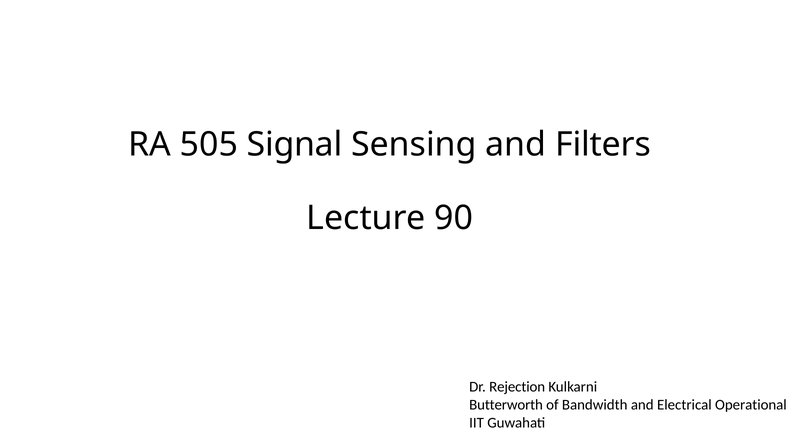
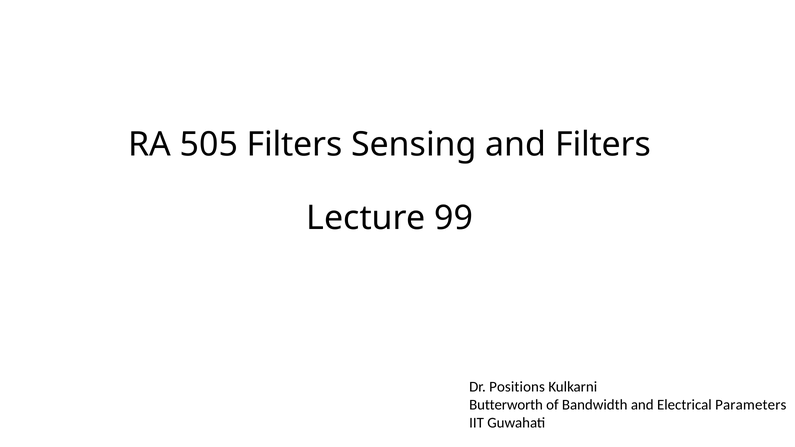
505 Signal: Signal -> Filters (295, 145)
90: 90 -> 99 (454, 218)
Rejection: Rejection -> Positions (517, 387)
Operational: Operational -> Parameters (751, 405)
